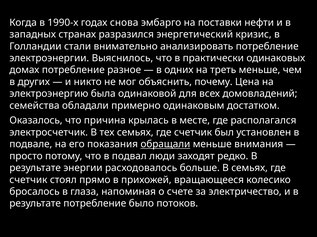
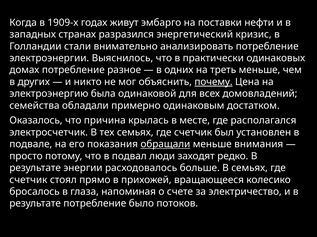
1990-х: 1990-х -> 1909-х (63, 23)
снова: снова -> живут (124, 23)
почему underline: none -> present (214, 82)
